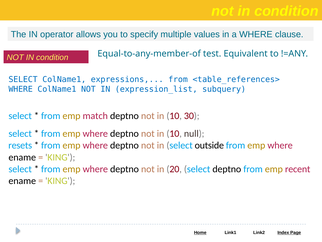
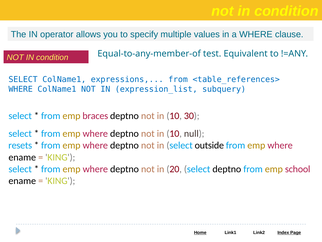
match: match -> braces (95, 116)
recent: recent -> school (298, 169)
